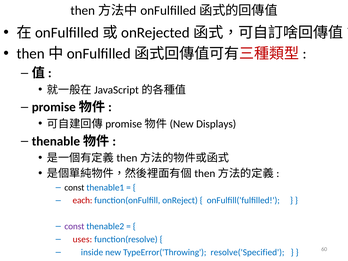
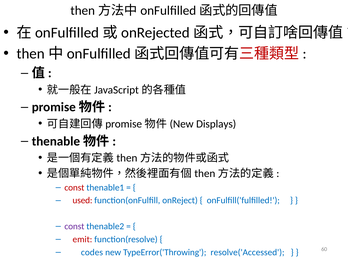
const colour: black -> red (74, 188)
each: each -> used (82, 200)
uses: uses -> emit (82, 239)
inside: inside -> codes (92, 252)
resolve('Specified: resolve('Specified -> resolve('Accessed (247, 252)
